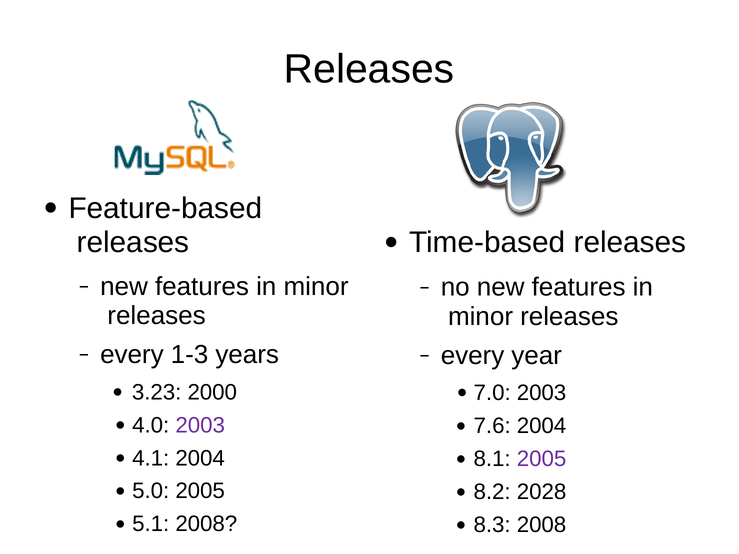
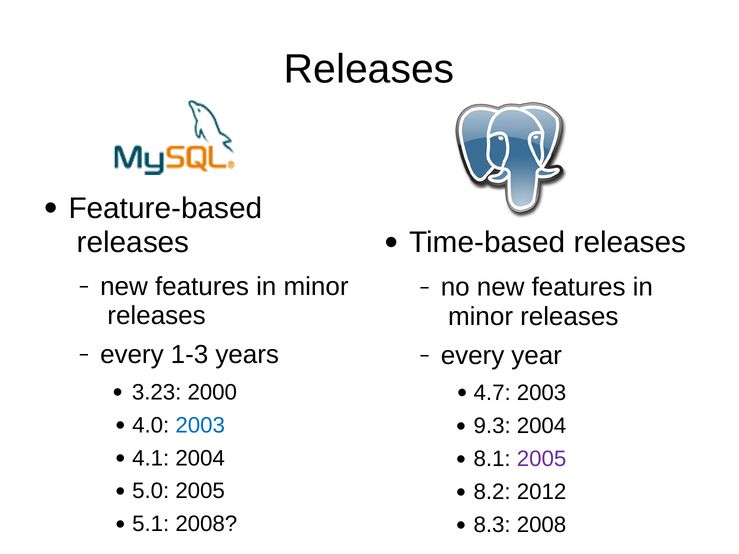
7.0: 7.0 -> 4.7 (492, 393)
2003 colour: purple -> blue (200, 425)
7.6: 7.6 -> 9.3 (492, 426)
2028: 2028 -> 2012 (542, 492)
